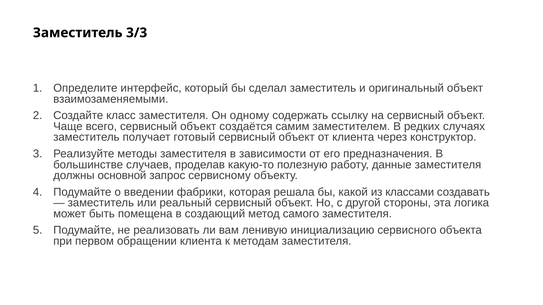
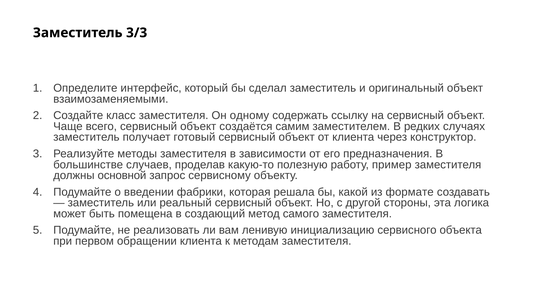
данные: данные -> пример (392, 165)
классами: классами -> формате (410, 192)
